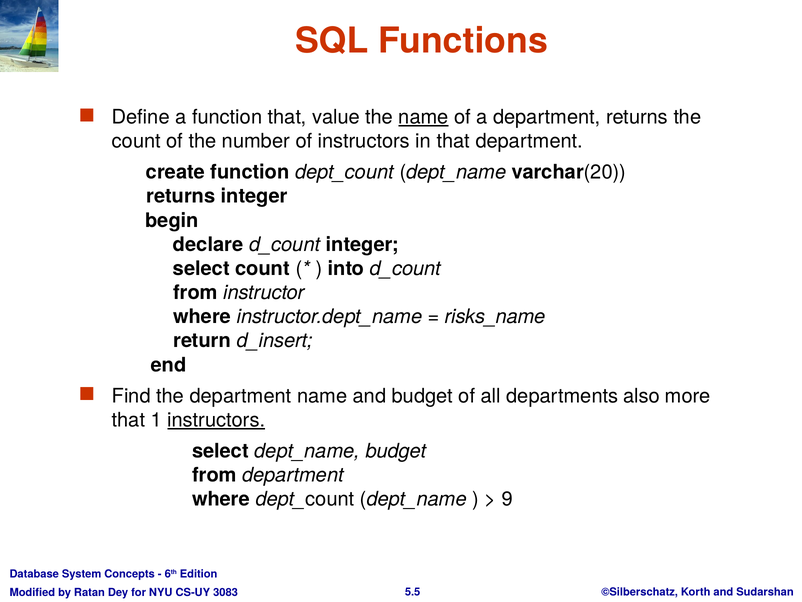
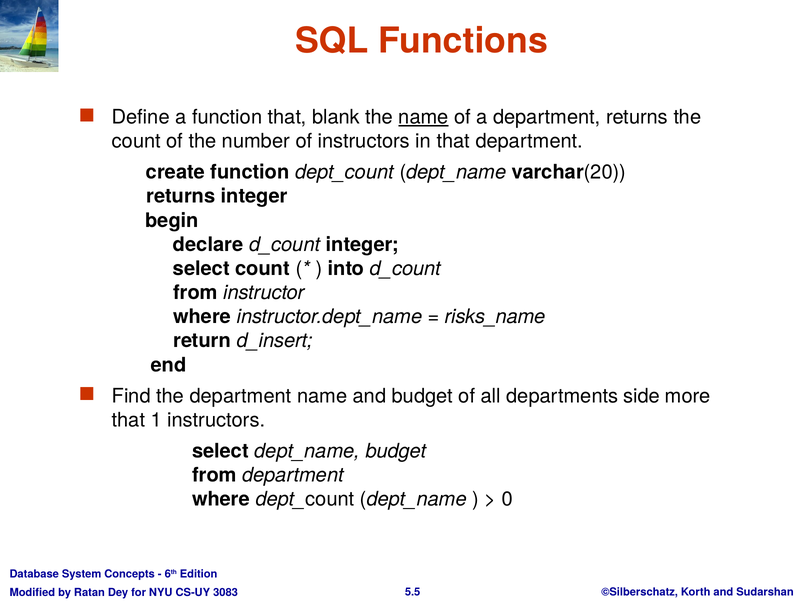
value: value -> blank (336, 117)
also: also -> side (642, 396)
instructors underline: present -> none (216, 420)
9: 9 -> 0 (507, 499)
